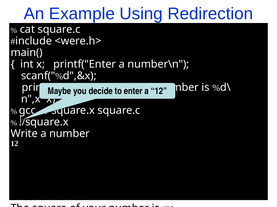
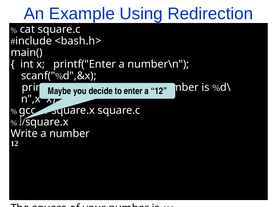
<were.h>: <were.h> -> <bash.h> (78, 41)
